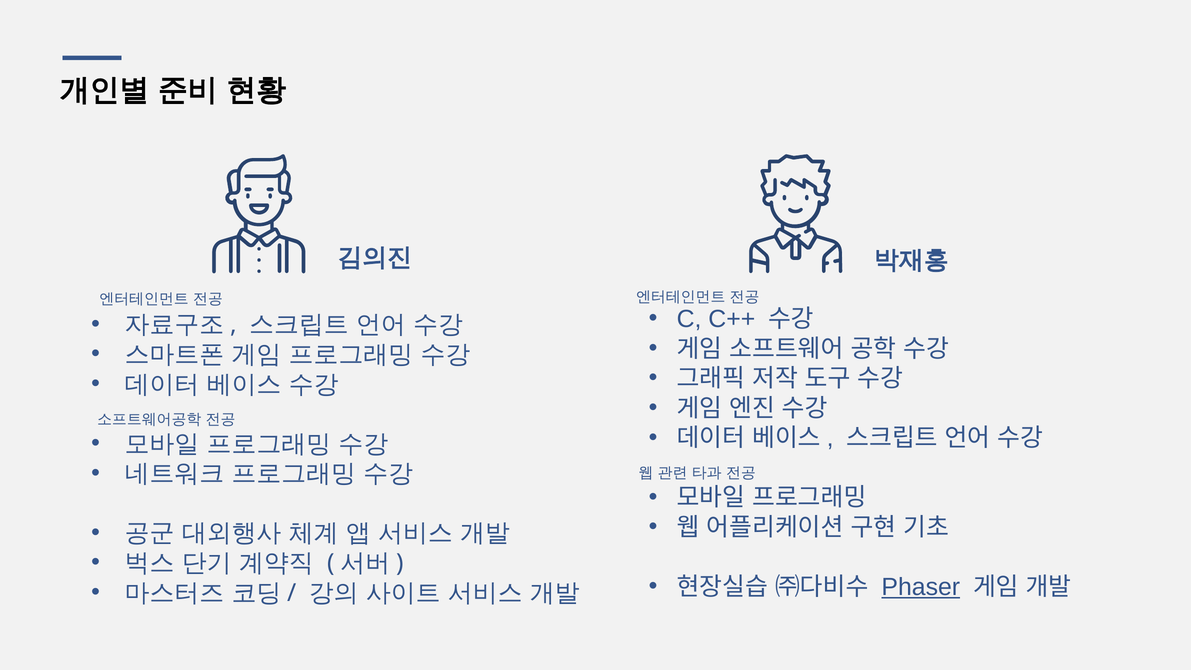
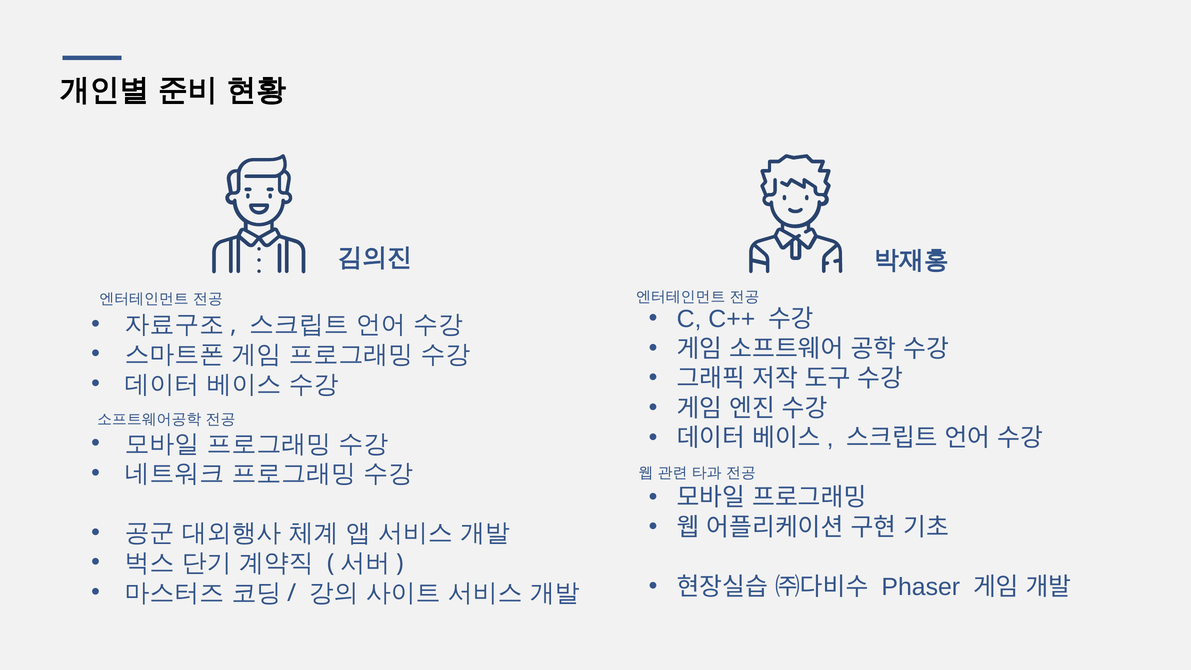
Phaser underline: present -> none (921, 587)
